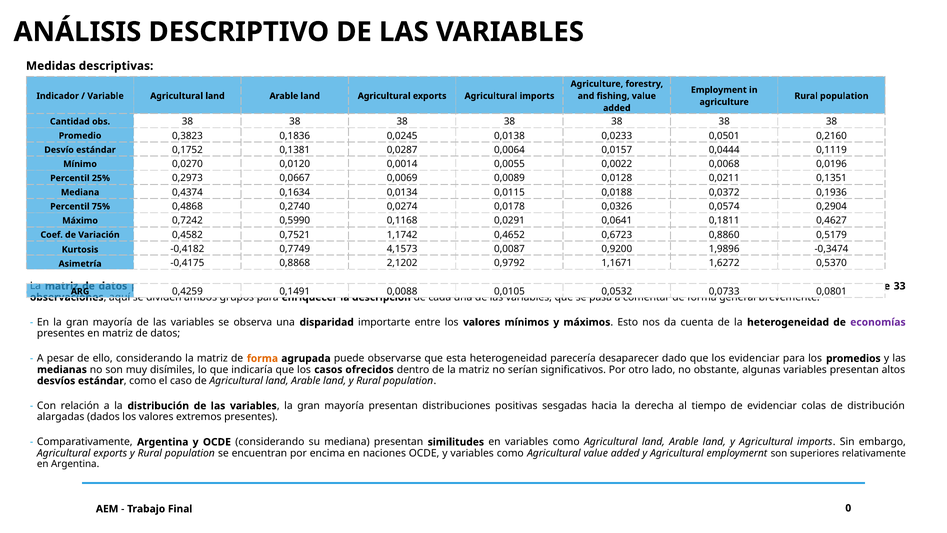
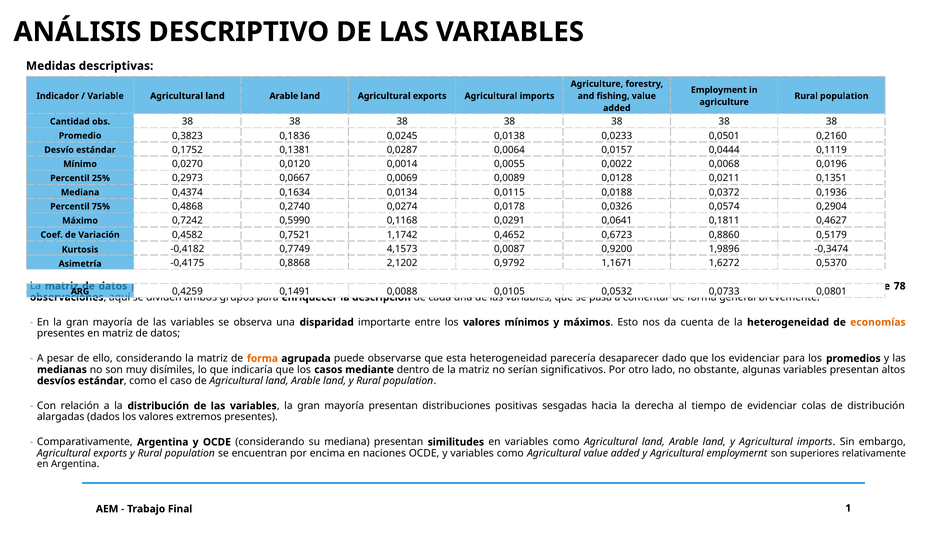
33: 33 -> 78 (900, 286)
economías colour: purple -> orange (878, 322)
ofrecidos: ofrecidos -> mediante (370, 369)
0: 0 -> 1 (848, 508)
